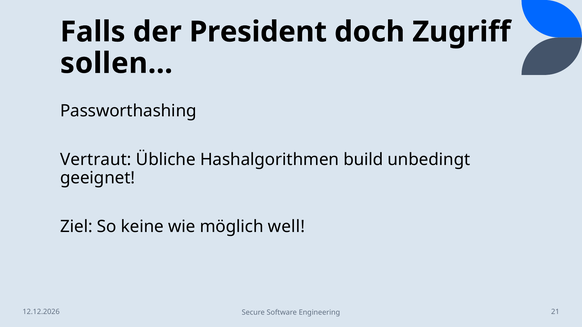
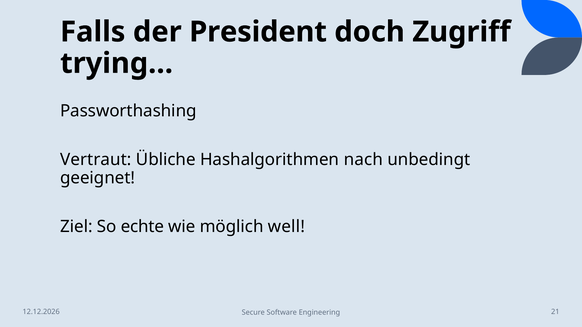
sollen…: sollen… -> trying… (117, 63)
build: build -> nach (363, 160)
keine: keine -> echte (142, 227)
